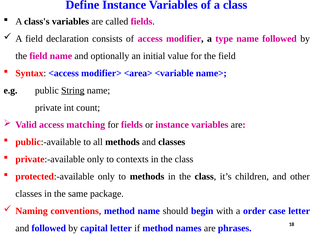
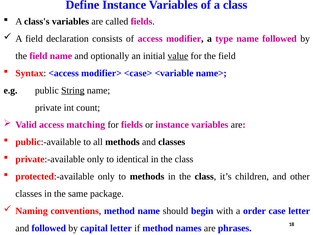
value underline: none -> present (178, 56)
<area>: <area> -> <case> (138, 73)
contexts: contexts -> identical (132, 159)
